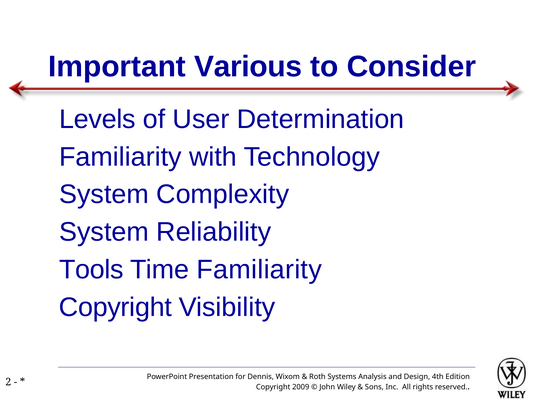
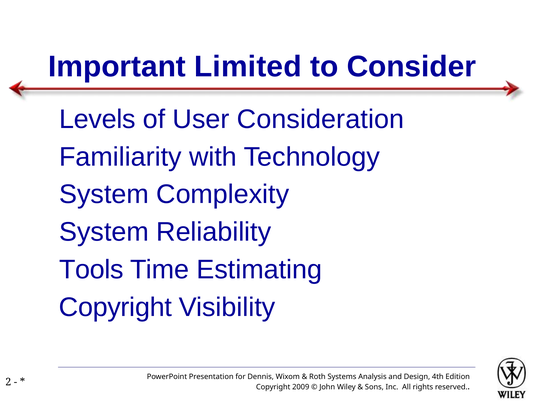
Various: Various -> Limited (248, 67)
Determination: Determination -> Consideration (321, 119)
Time Familiarity: Familiarity -> Estimating (259, 270)
